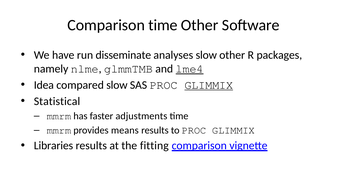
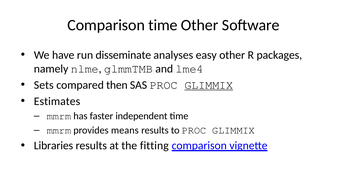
analyses slow: slow -> easy (206, 55)
lme4 underline: present -> none (190, 69)
Idea: Idea -> Sets (44, 85)
compared slow: slow -> then (117, 85)
Statistical: Statistical -> Estimates (57, 101)
adjustments: adjustments -> independent (141, 116)
